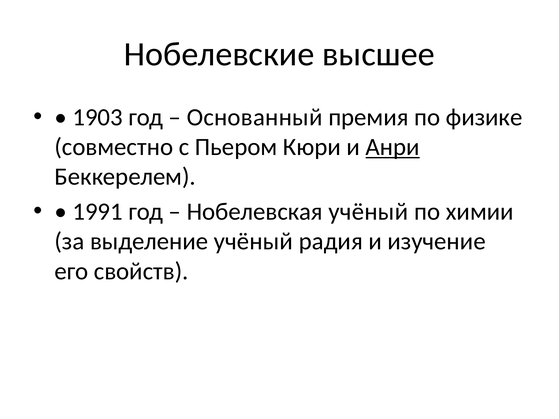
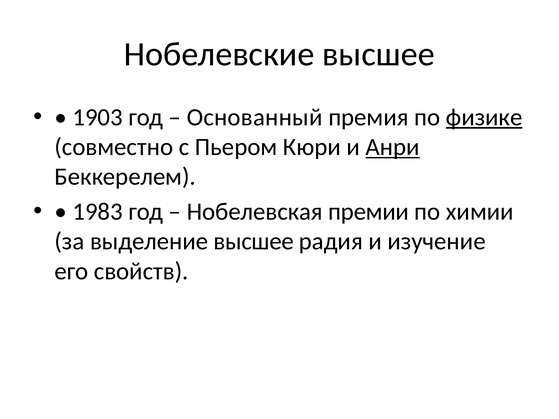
физике underline: none -> present (484, 117)
1991: 1991 -> 1983 (98, 212)
Нобелевская учёный: учёный -> премии (369, 212)
выделение учёный: учёный -> высшее (254, 242)
